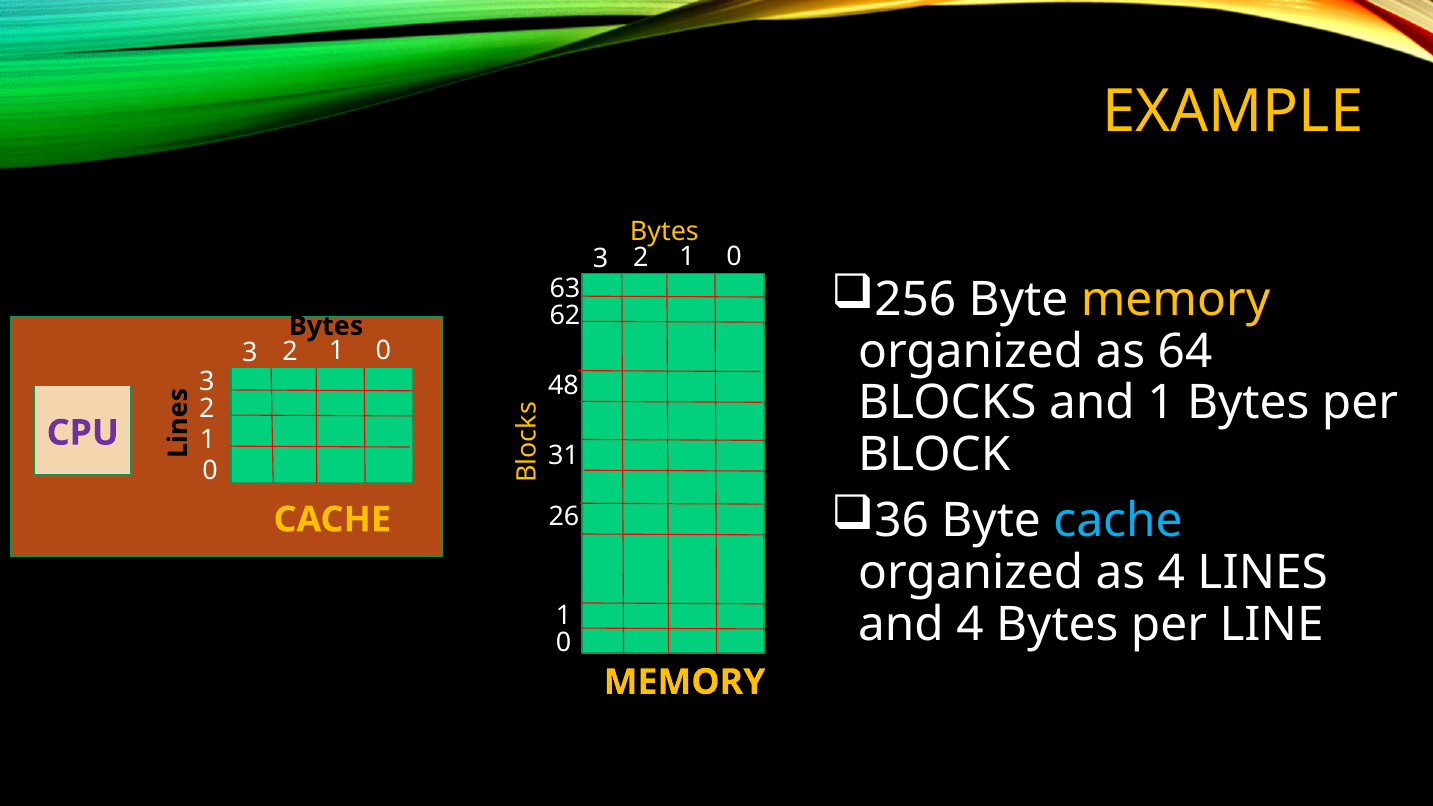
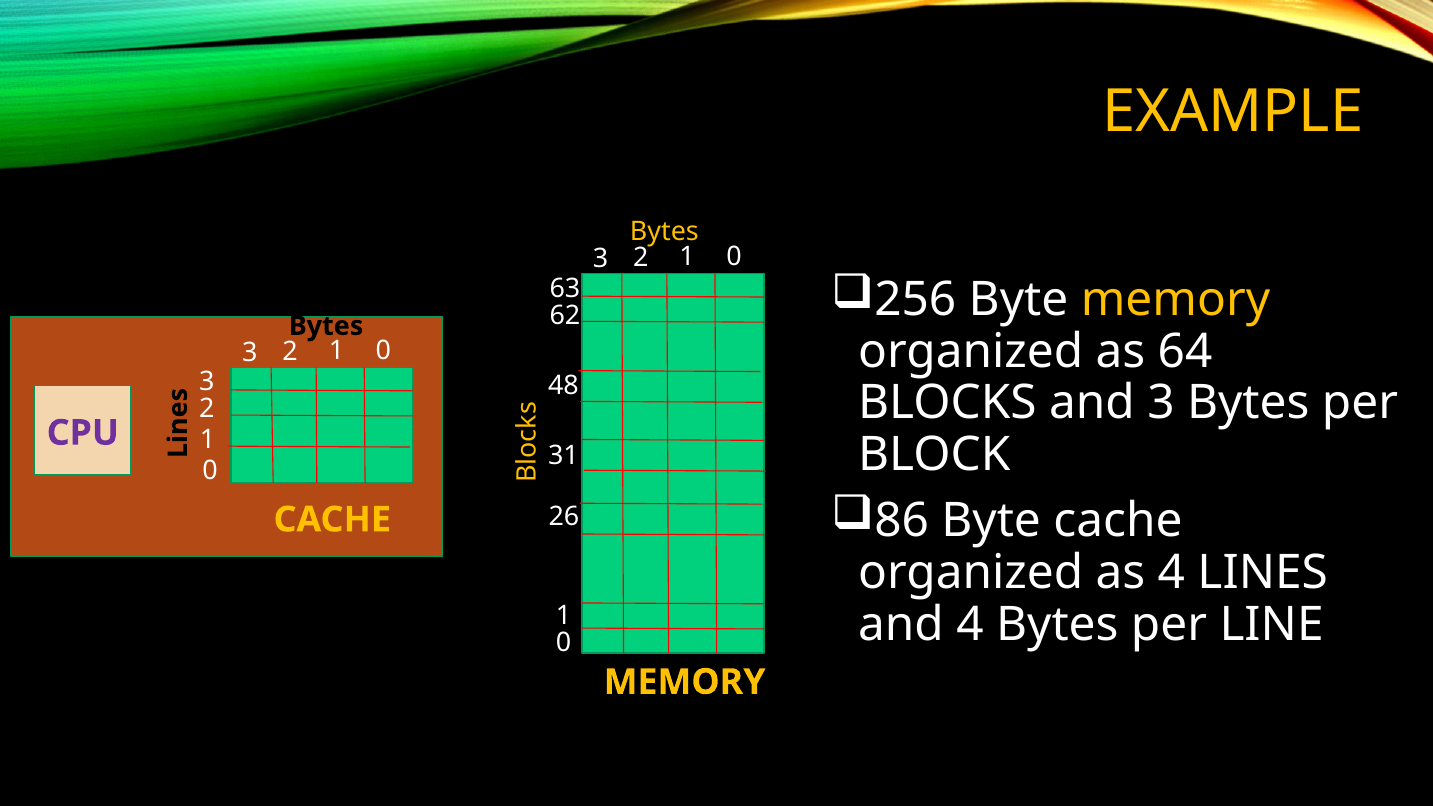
and 1: 1 -> 3 (1161, 403)
36: 36 -> 86 (902, 521)
cache colour: light blue -> white (1118, 521)
